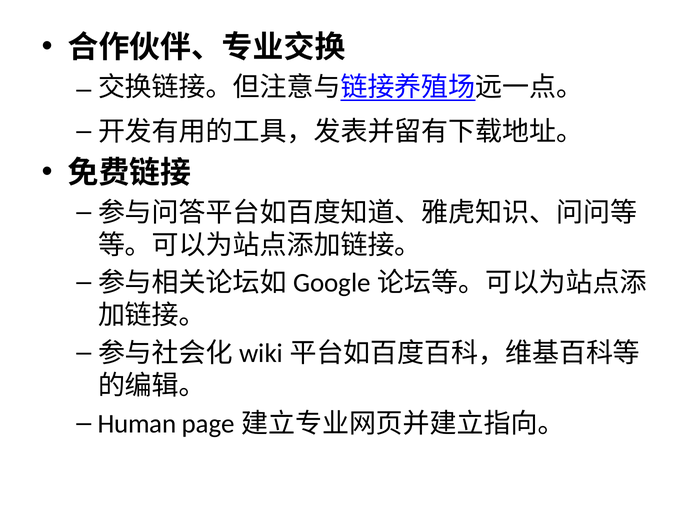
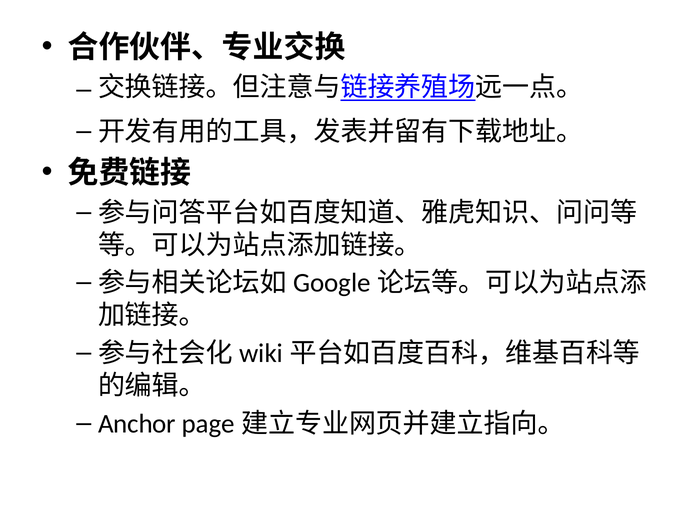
Human: Human -> Anchor (137, 423)
